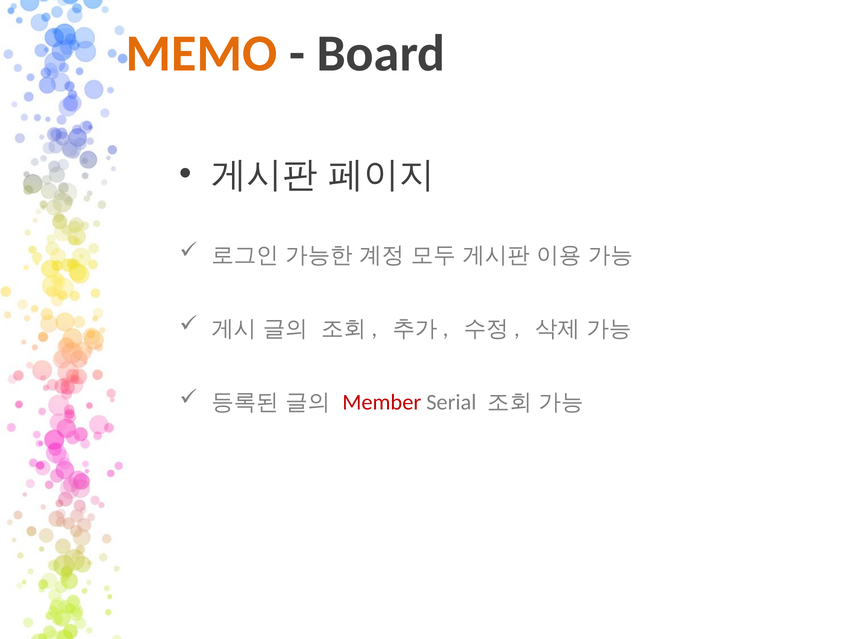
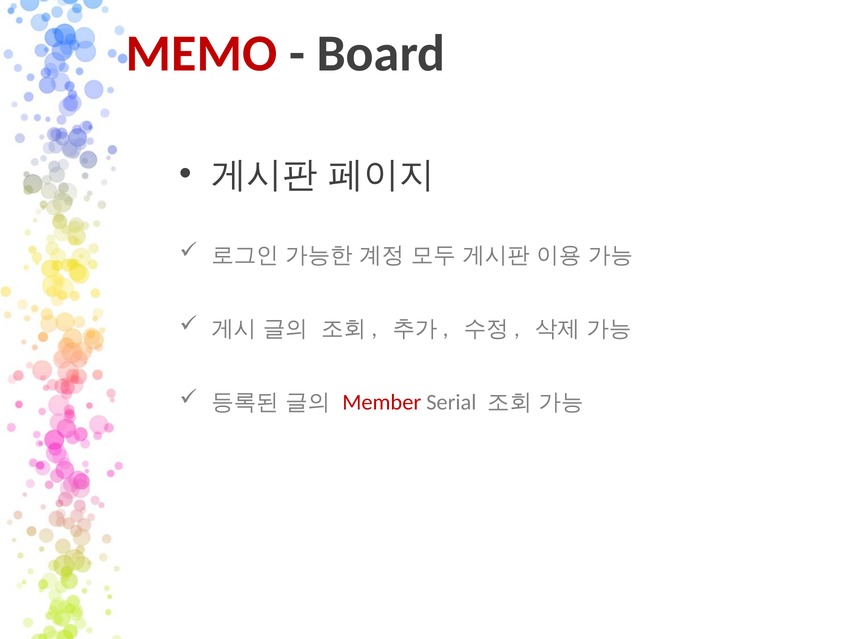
MEMO colour: orange -> red (202, 53)
